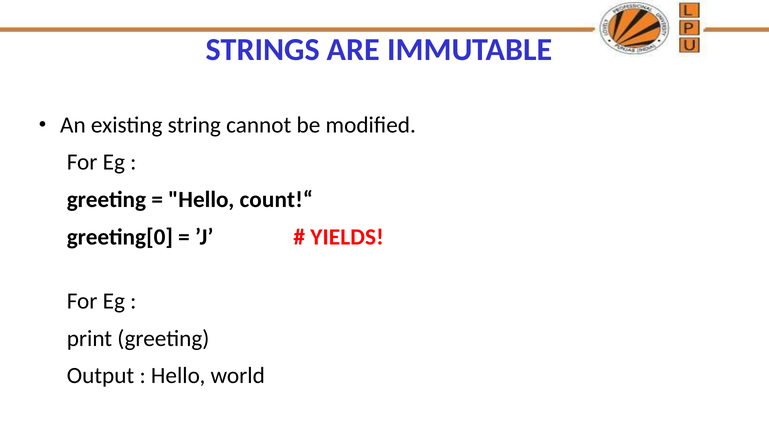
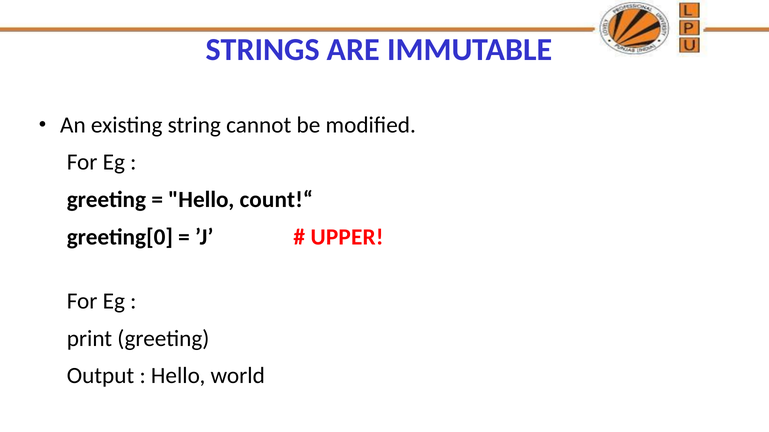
YIELDS: YIELDS -> UPPER (347, 237)
